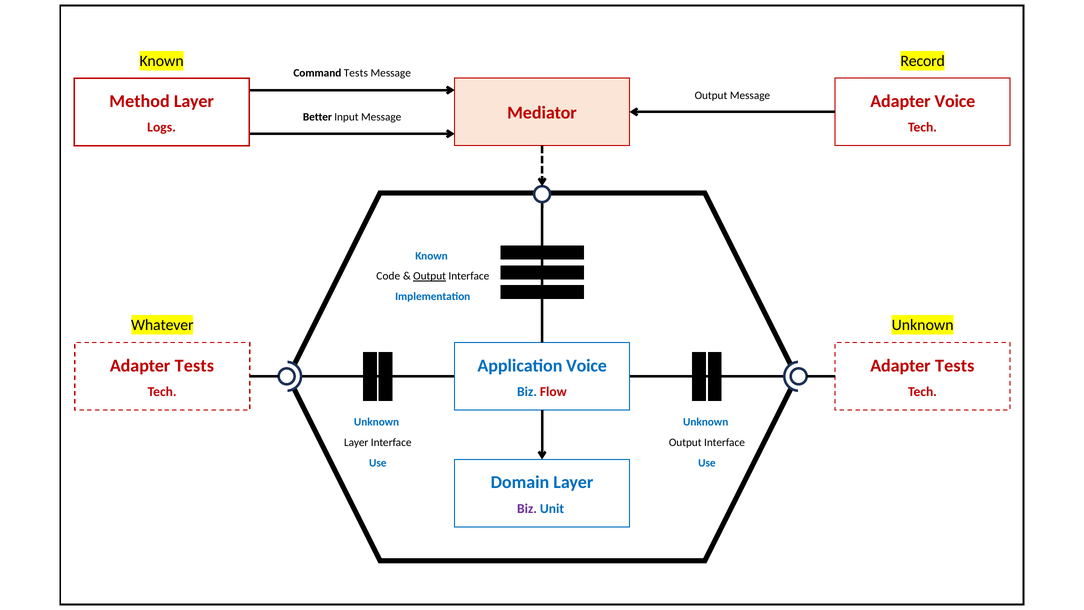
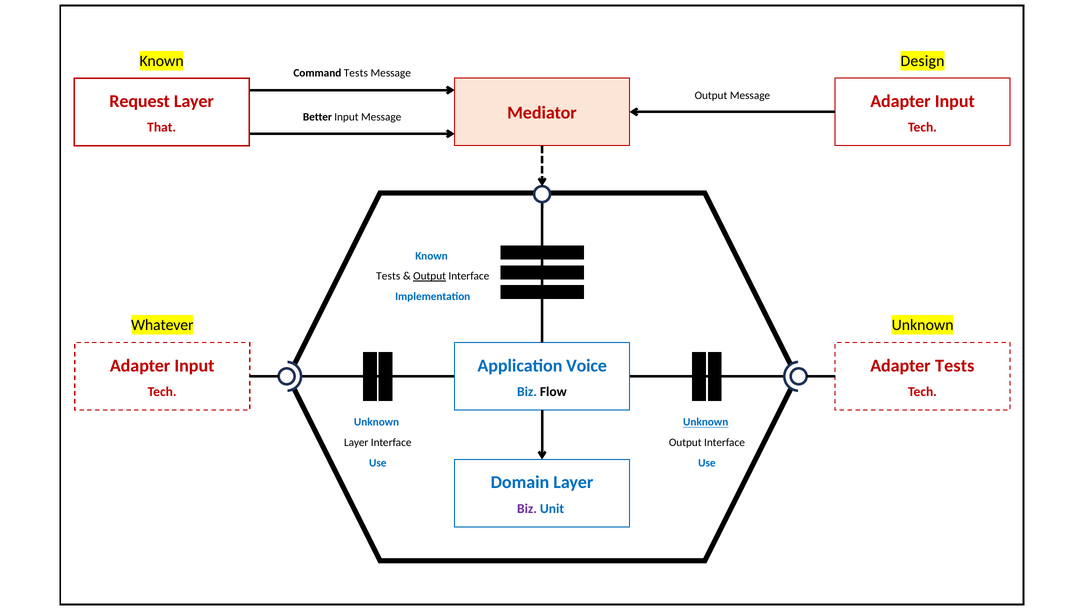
Record: Record -> Design (923, 61)
Method: Method -> Request (140, 101)
Voice: Voice -> Input (955, 101)
Logs: Logs -> That (162, 127)
Code: Code -> Tests (388, 276)
Tests: Tests -> Input (194, 365)
Flow colour: red -> black (553, 391)
Unknown underline: none -> present (706, 422)
